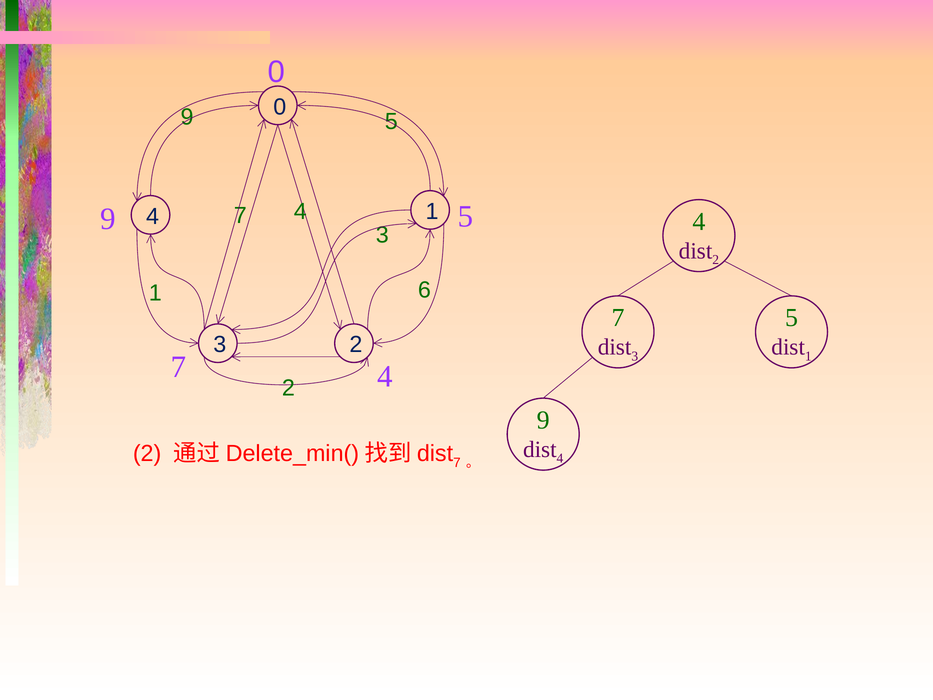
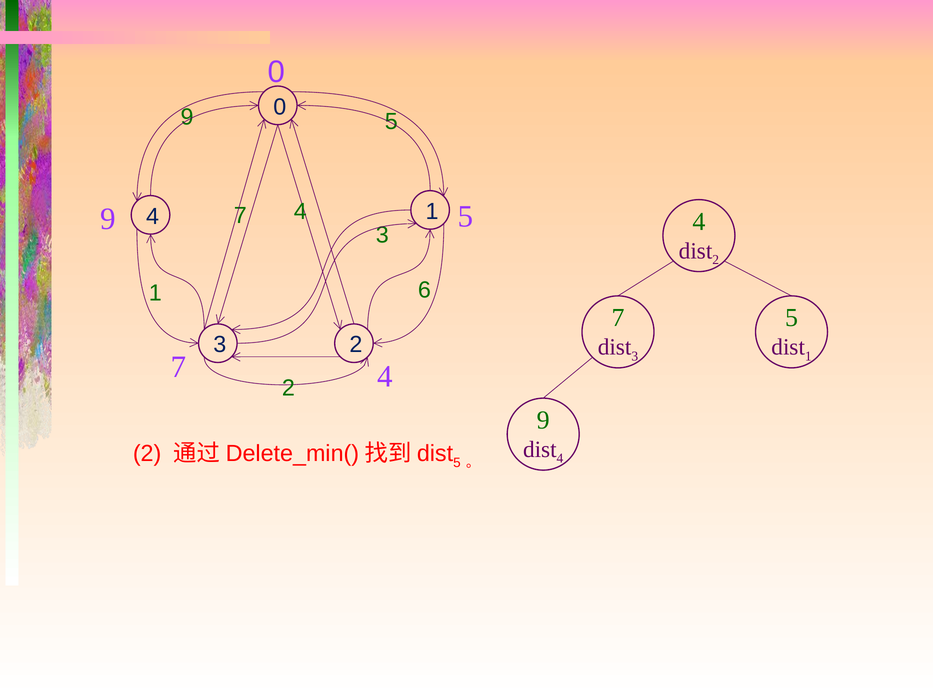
7: 7 -> 5 (457, 463)
